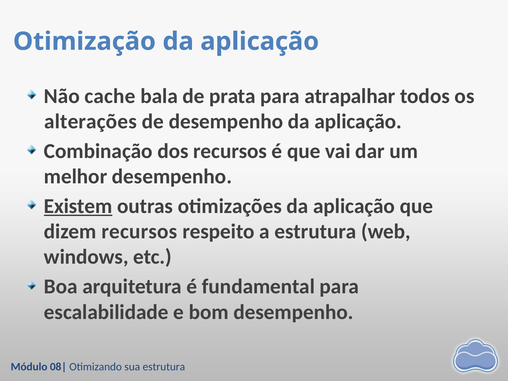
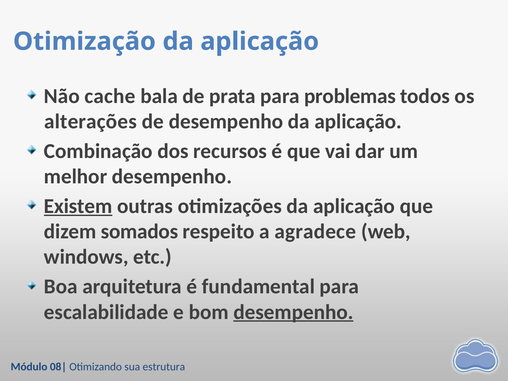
atrapalhar: atrapalhar -> problemas (350, 96)
dizem recursos: recursos -> somados (140, 232)
a estrutura: estrutura -> agradece (315, 232)
desempenho underline: none -> present (293, 312)
